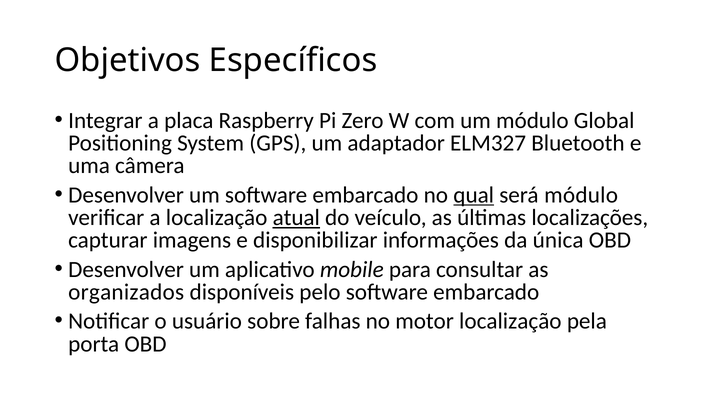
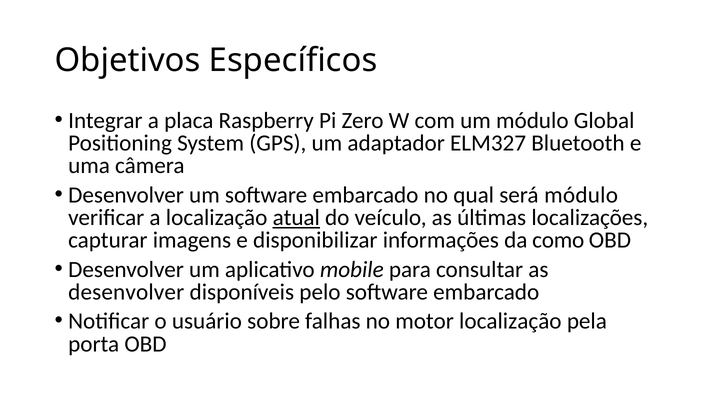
qual underline: present -> none (474, 195)
única: única -> como (558, 240)
organizados: organizados -> desenvolver (126, 292)
